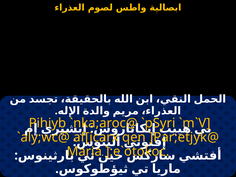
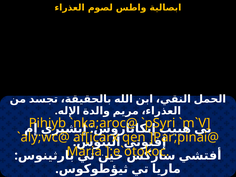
]Par;etjyk@: ]Par;etjyk@ -> ]Par;pinai@ (184, 137)
